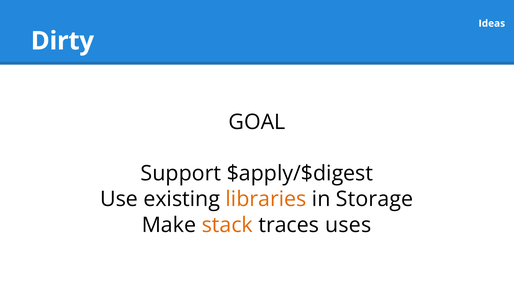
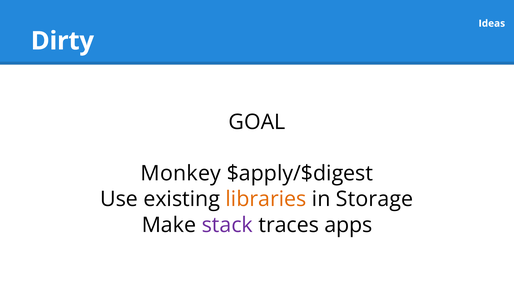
Support: Support -> Monkey (181, 174)
stack colour: orange -> purple (227, 225)
uses: uses -> apps (348, 225)
